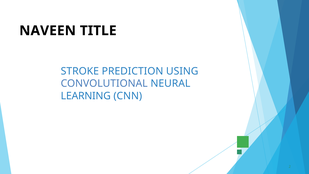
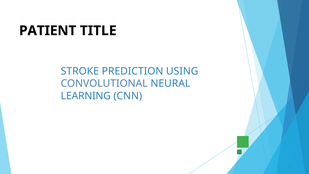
NAVEEN: NAVEEN -> PATIENT (48, 31)
